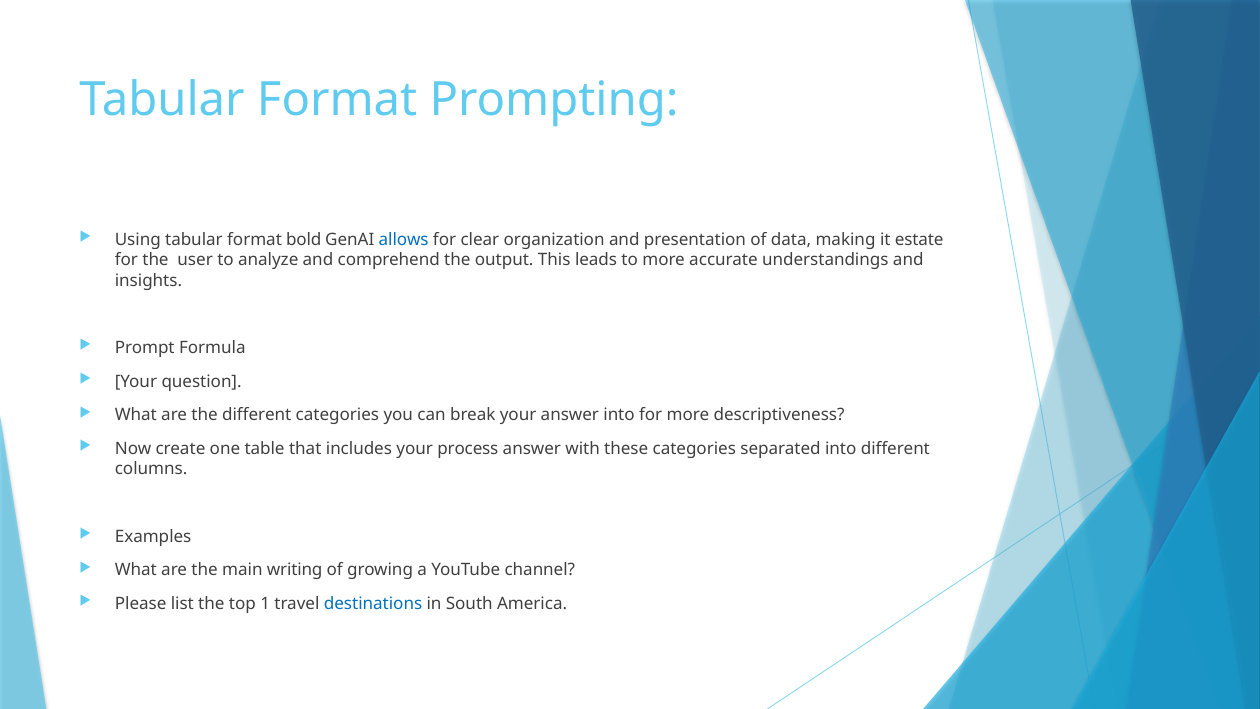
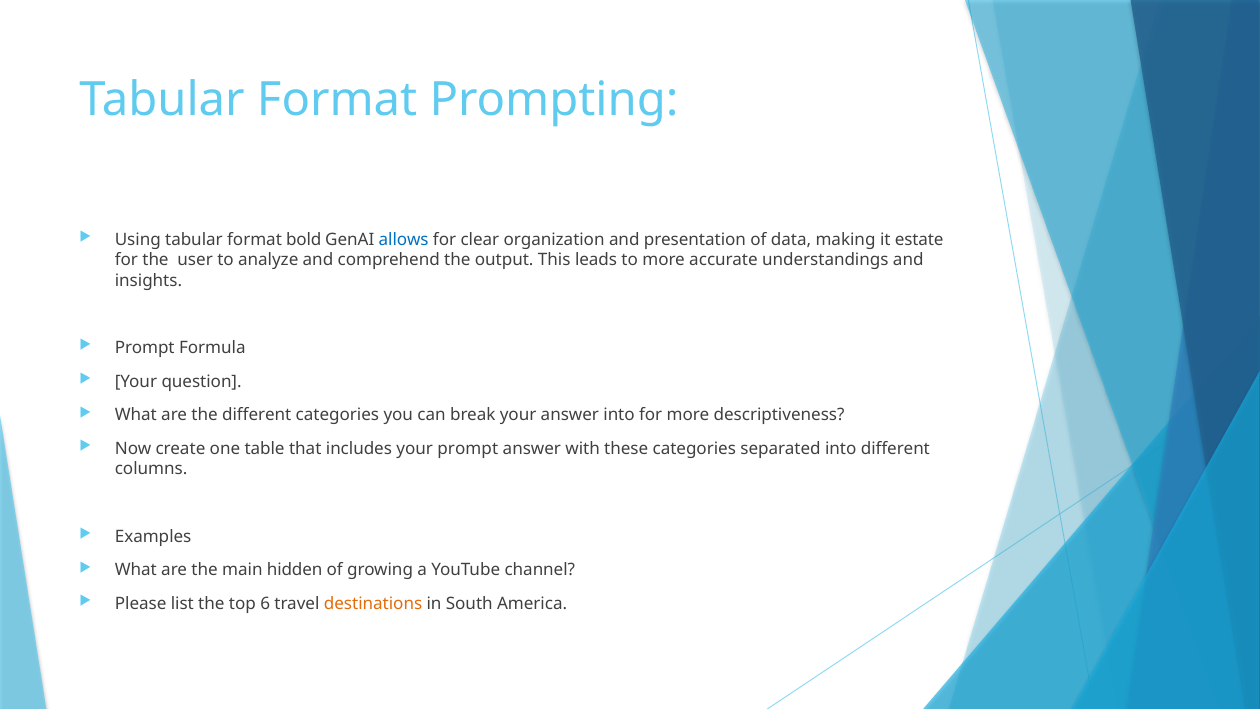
your process: process -> prompt (468, 449)
writing: writing -> hidden (295, 570)
1: 1 -> 6 (265, 604)
destinations colour: blue -> orange (373, 604)
